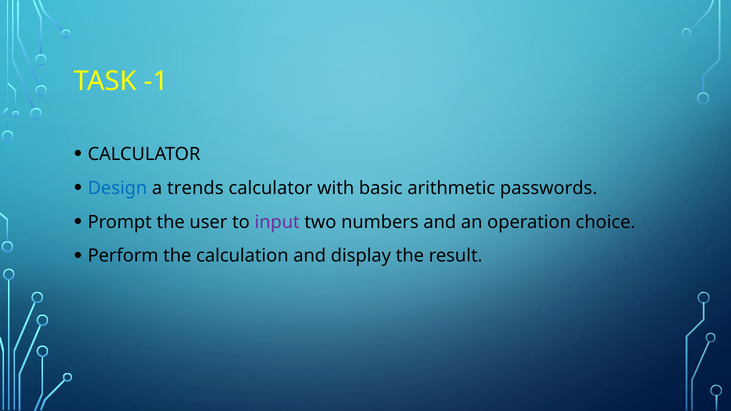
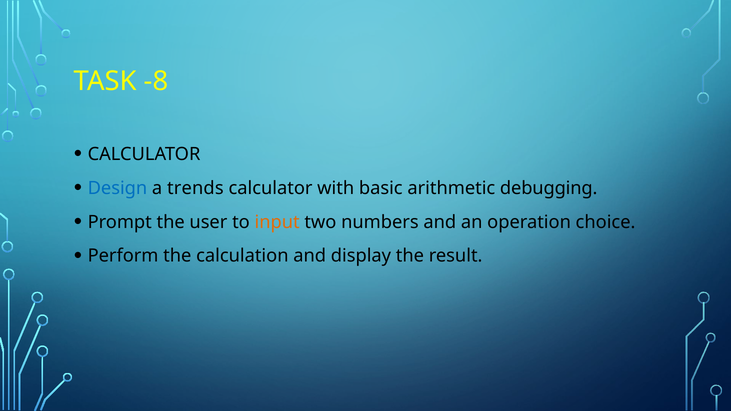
-1: -1 -> -8 (156, 81)
passwords: passwords -> debugging (549, 188)
input colour: purple -> orange (277, 222)
